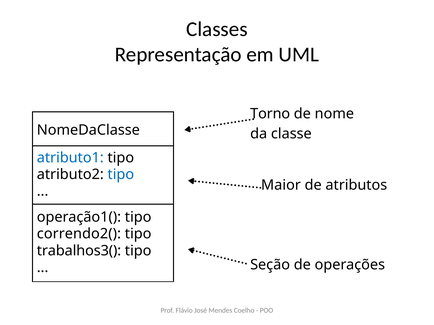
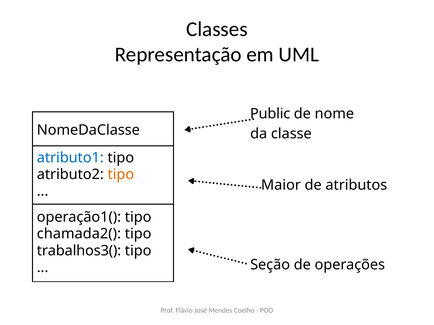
Torno: Torno -> Public (270, 114)
tipo colour: blue -> orange (121, 175)
correndo2(: correndo2( -> chamada2( (79, 234)
